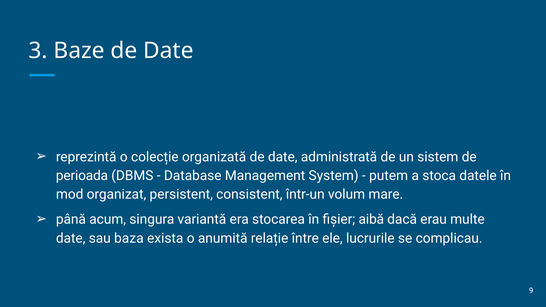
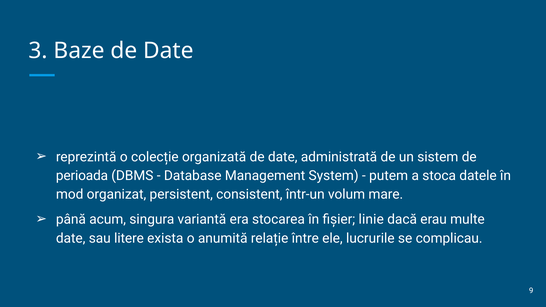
aibă: aibă -> linie (371, 219)
baza: baza -> litere (129, 238)
